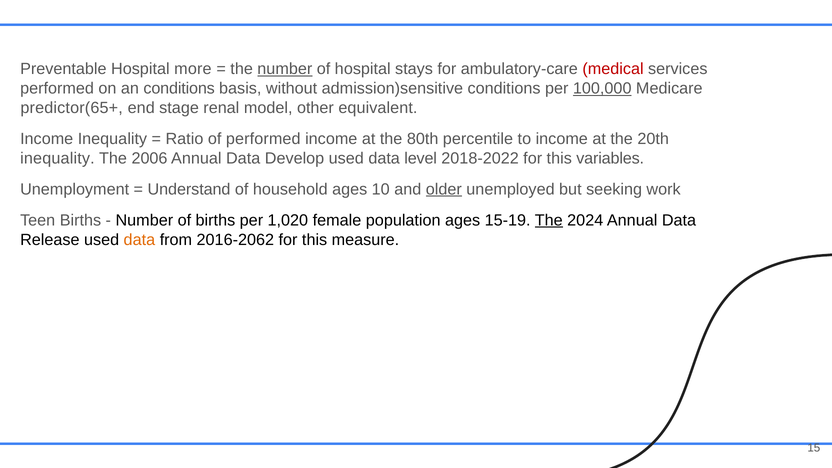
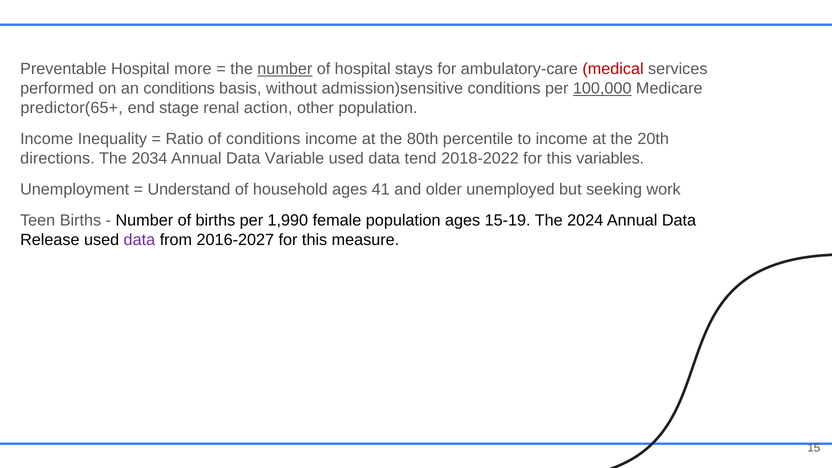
model: model -> action (268, 108)
other equivalent: equivalent -> population (378, 108)
of performed: performed -> conditions (263, 139)
inequality: inequality -> directions (57, 158)
2006: 2006 -> 2034 (149, 158)
Develop: Develop -> Variable (295, 158)
level: level -> tend (420, 158)
10: 10 -> 41 (381, 189)
older underline: present -> none (444, 189)
1,020: 1,020 -> 1,990 (288, 220)
The underline: present -> none (549, 220)
data colour: orange -> purple (139, 240)
2016-2062: 2016-2062 -> 2016-2027 (235, 240)
